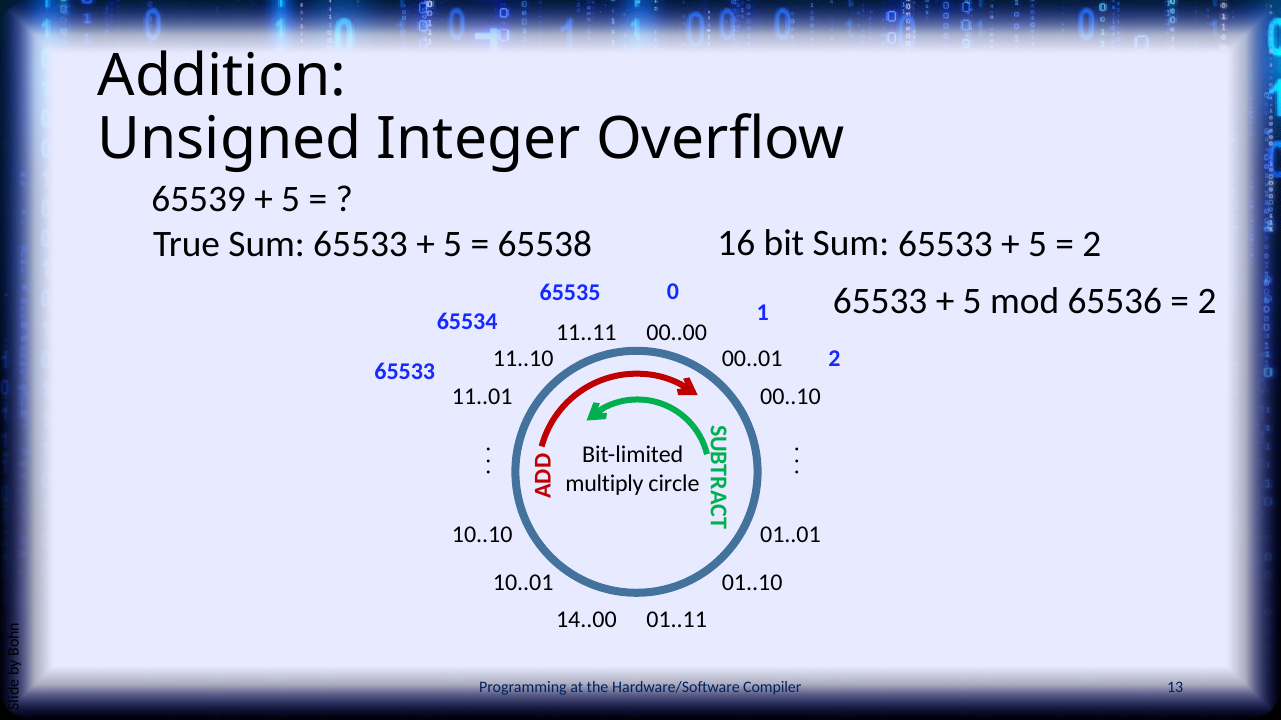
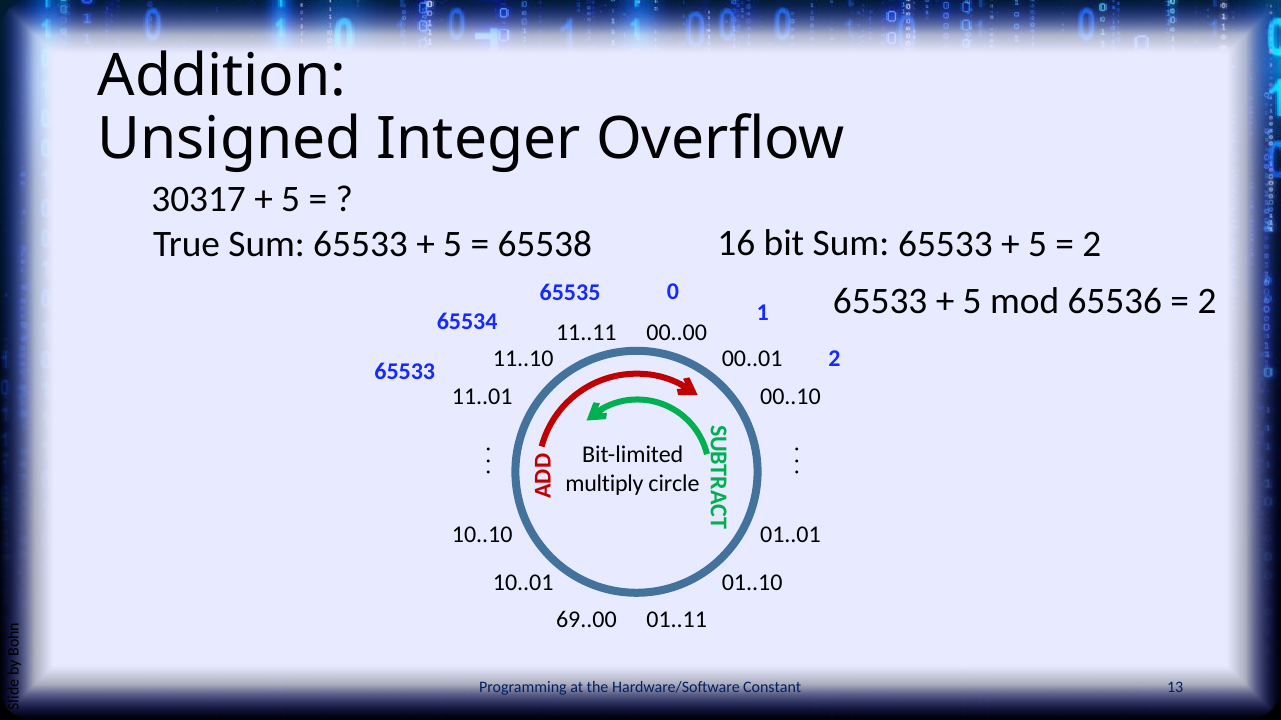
65539: 65539 -> 30317 (199, 199)
14..00: 14..00 -> 69..00 (586, 620)
Compiler: Compiler -> Constant (772, 688)
